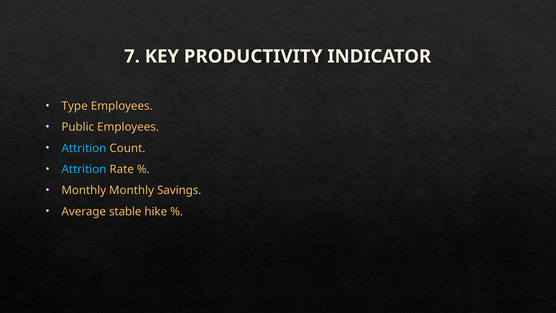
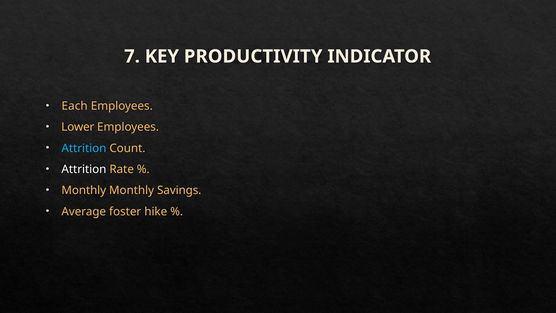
Type: Type -> Each (75, 106)
Public: Public -> Lower (78, 127)
Attrition colour: light blue -> white (84, 169)
stable: stable -> foster (125, 211)
